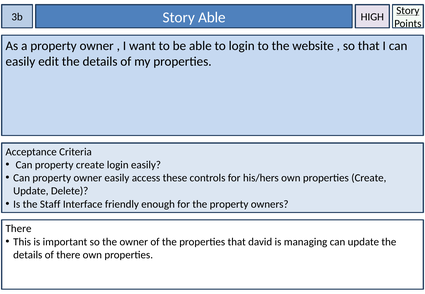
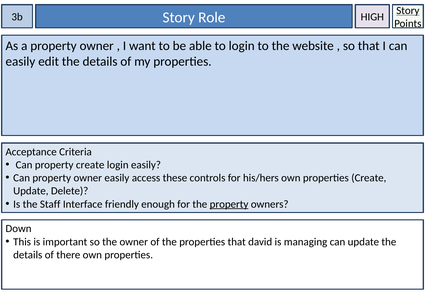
Story Able: Able -> Role (212, 17)
property underline: none -> present (229, 204)
There: There -> Down (19, 229)
